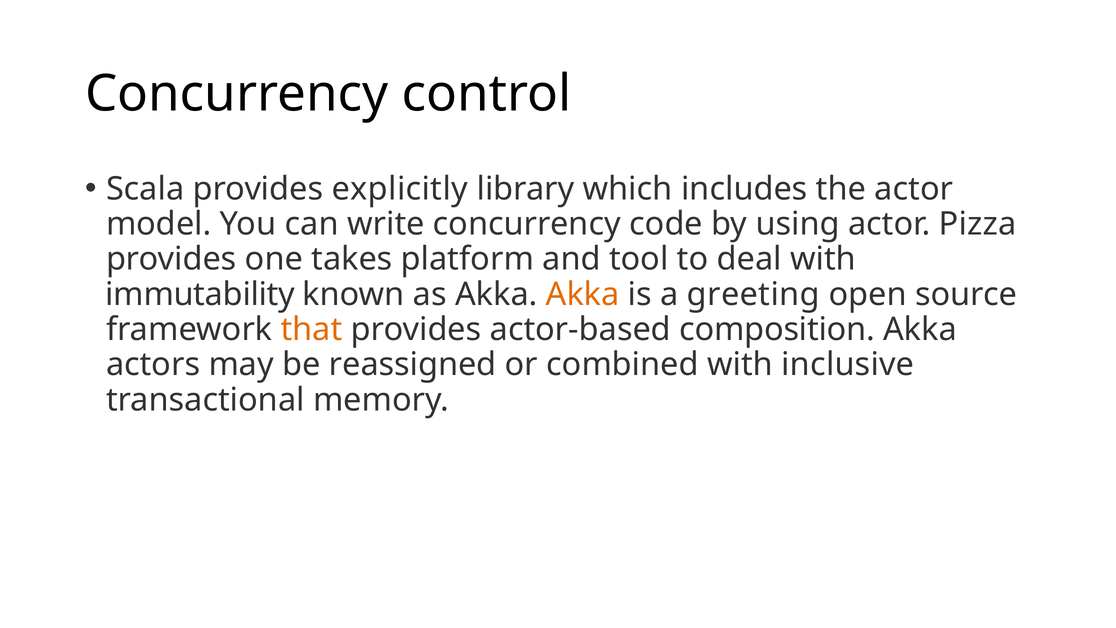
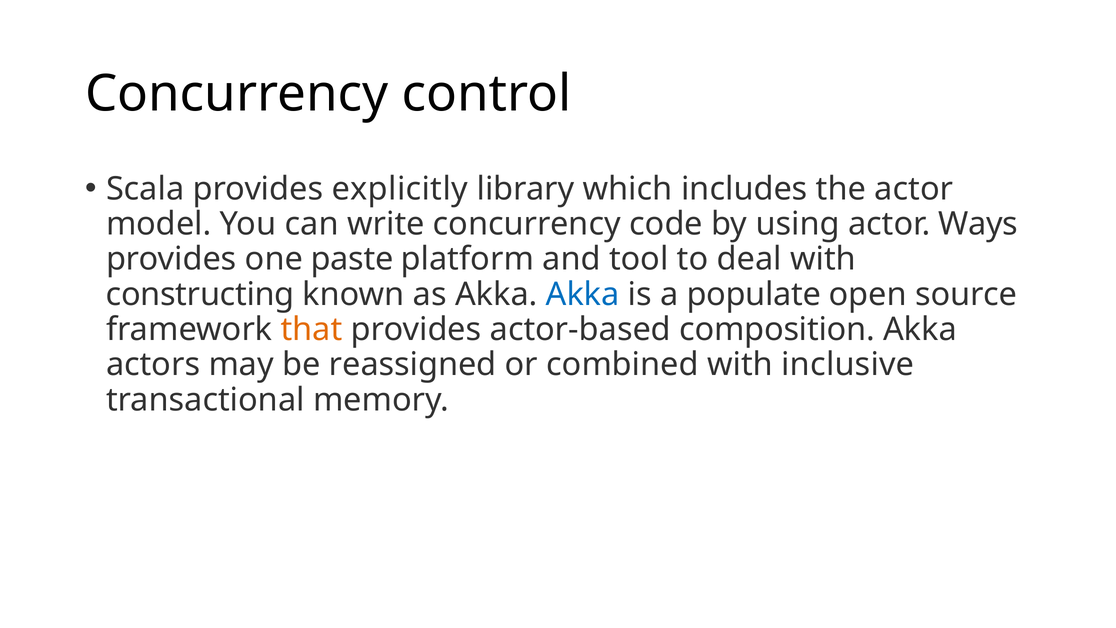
Pizza: Pizza -> Ways (978, 224)
takes: takes -> paste (352, 259)
immutability: immutability -> constructing (200, 294)
Akka colour: orange -> blue (583, 294)
greeting: greeting -> populate (754, 294)
